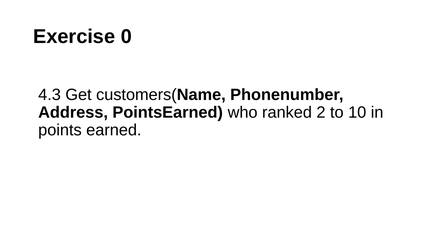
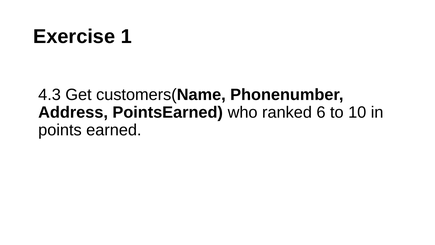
0: 0 -> 1 (126, 37)
2: 2 -> 6 (321, 112)
